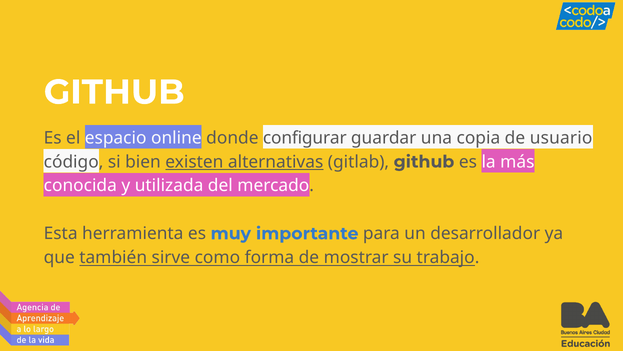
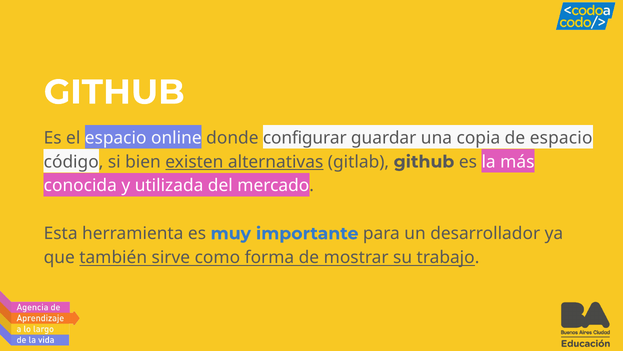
de usuario: usuario -> espacio (561, 138)
